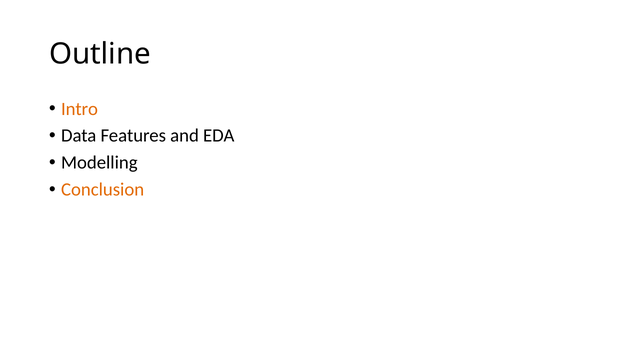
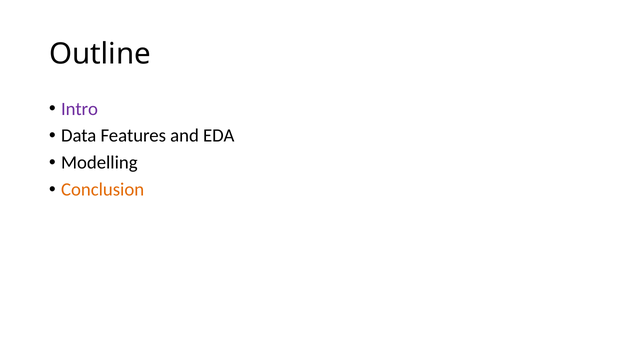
Intro colour: orange -> purple (79, 109)
